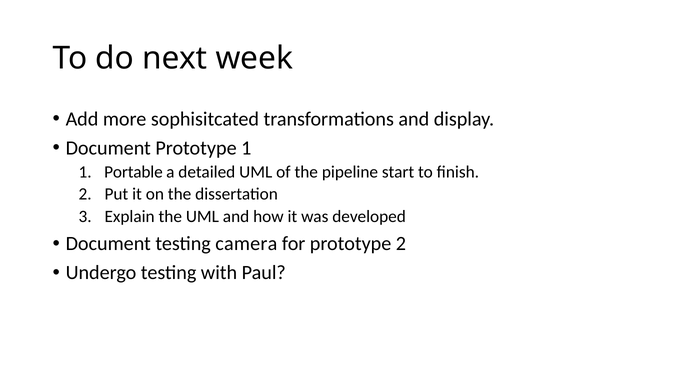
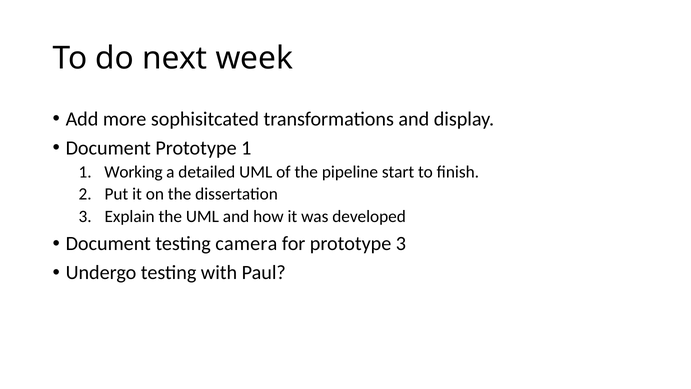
Portable: Portable -> Working (133, 172)
prototype 2: 2 -> 3 (401, 244)
